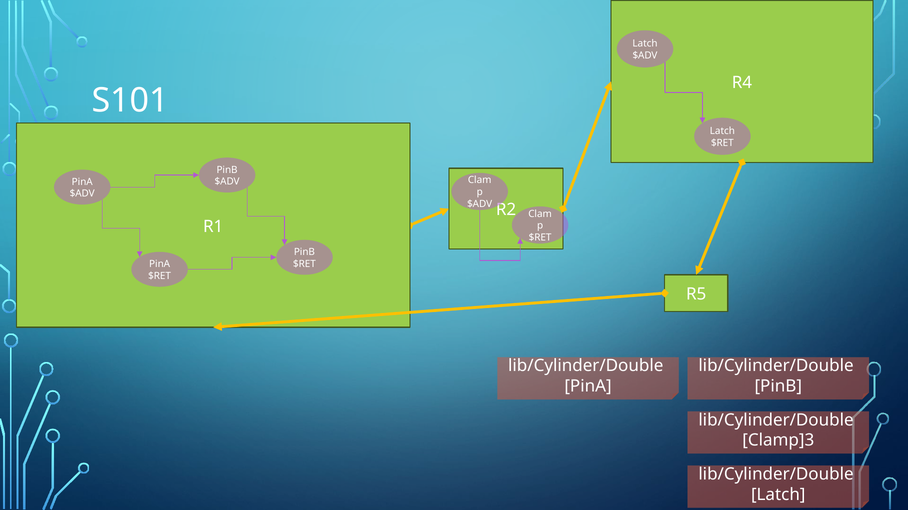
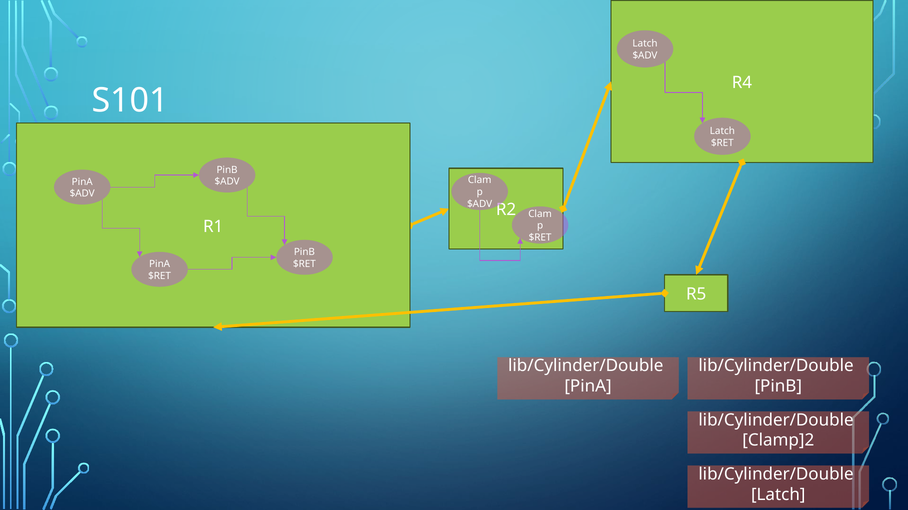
Clamp]3: Clamp]3 -> Clamp]2 (778, 441)
